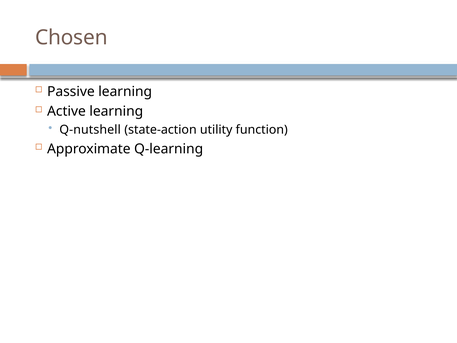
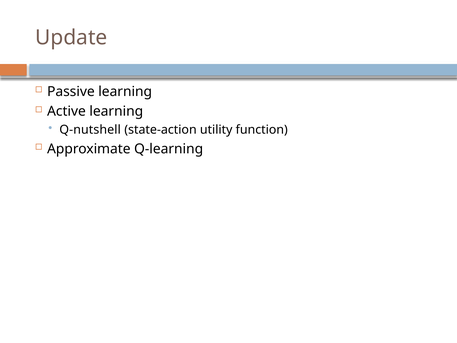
Chosen: Chosen -> Update (71, 38)
